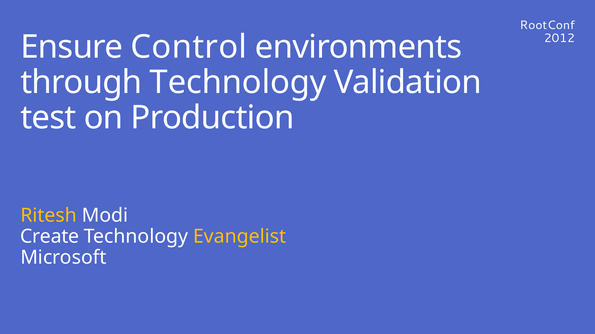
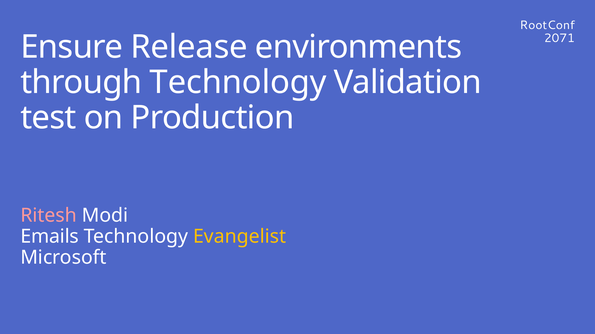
2012: 2012 -> 2071 (559, 38)
Control: Control -> Release (189, 47)
Ritesh colour: yellow -> pink (49, 216)
Create: Create -> Emails (50, 237)
